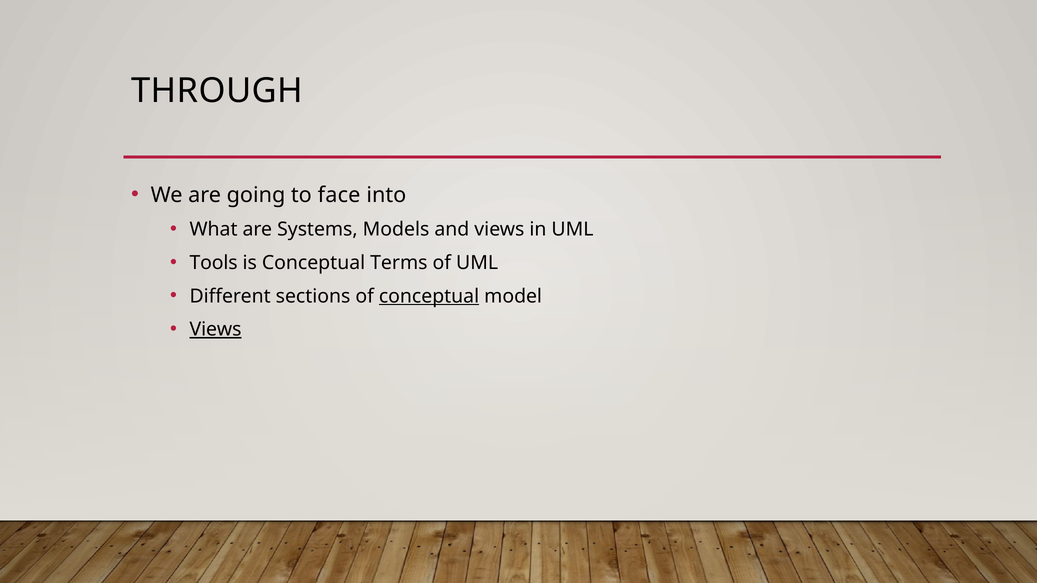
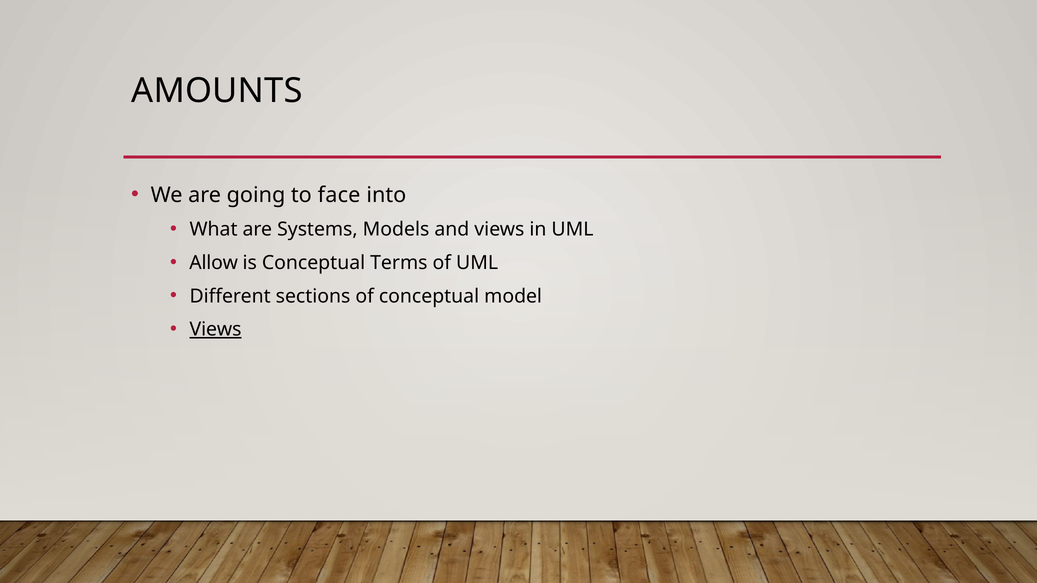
THROUGH: THROUGH -> AMOUNTS (217, 91)
Tools: Tools -> Allow (214, 263)
conceptual underline: present -> none (429, 296)
